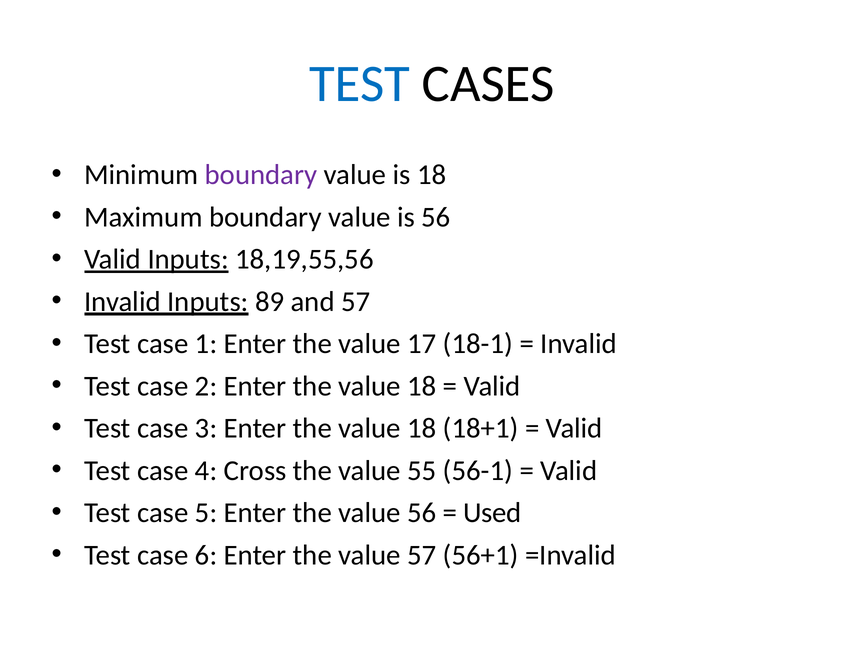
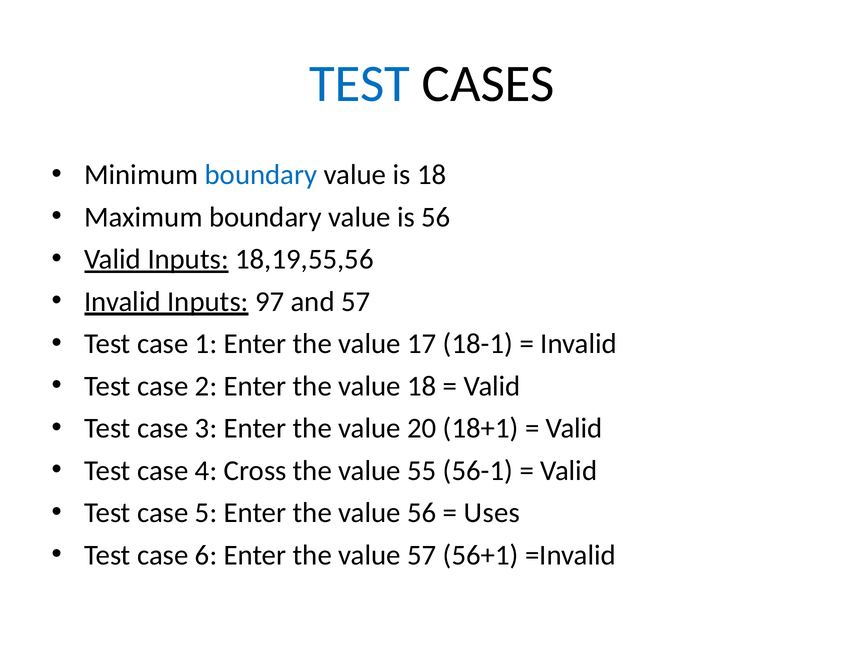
boundary colour: purple -> blue (261, 175)
89: 89 -> 97 (270, 302)
18: 18 -> 20 (422, 428)
Used: Used -> Uses (492, 513)
